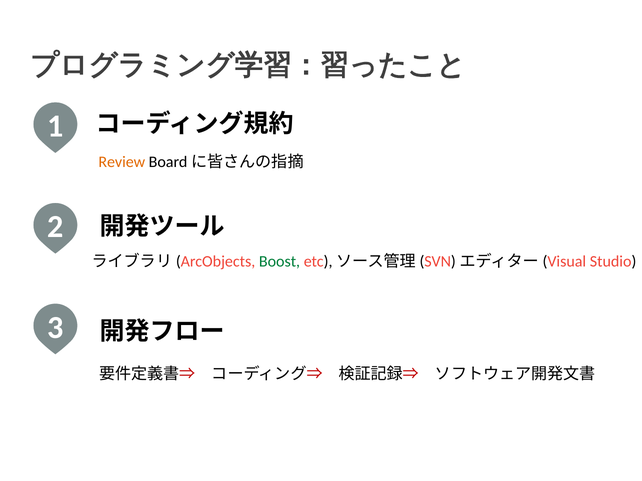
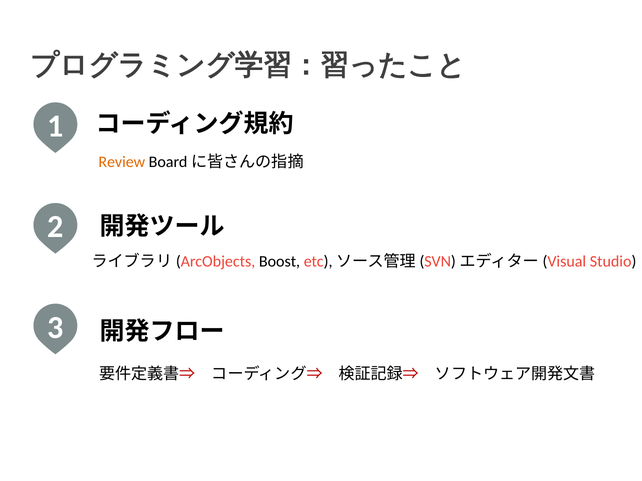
Boost colour: green -> black (280, 262)
